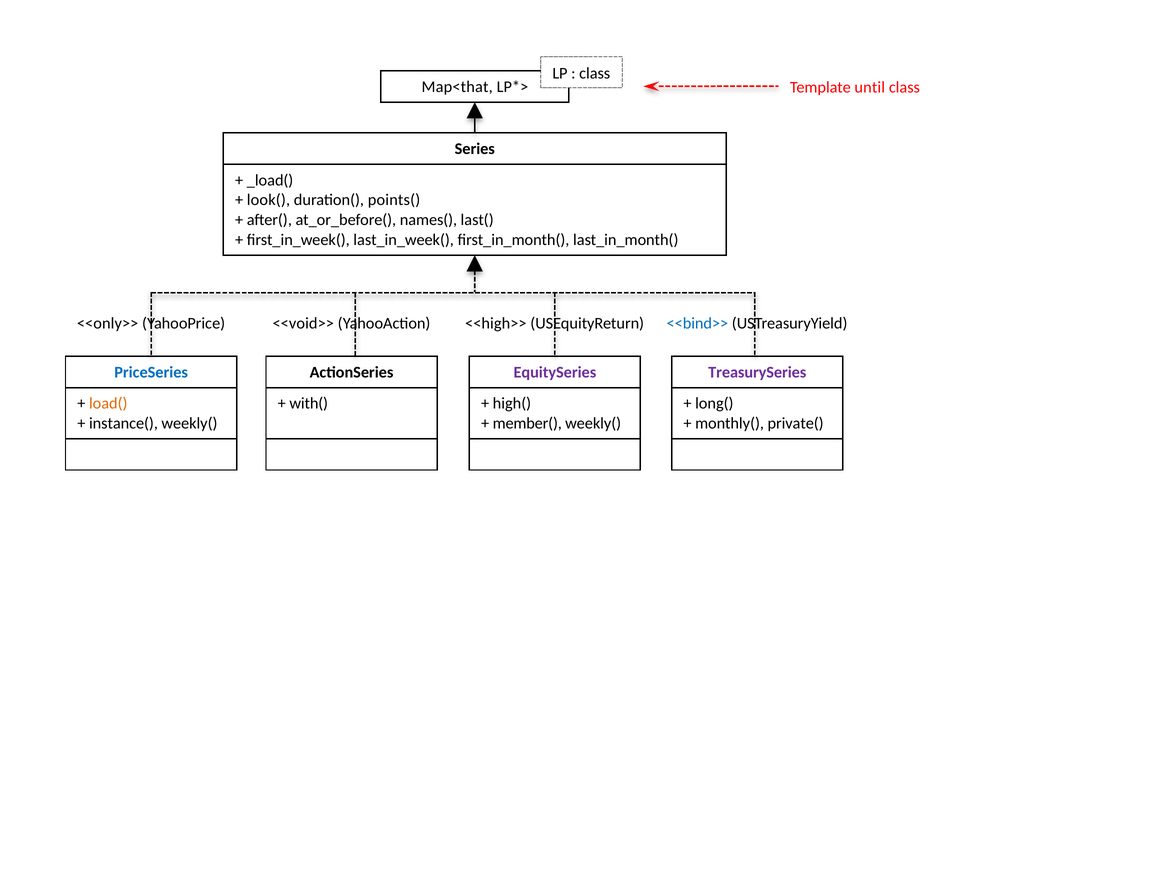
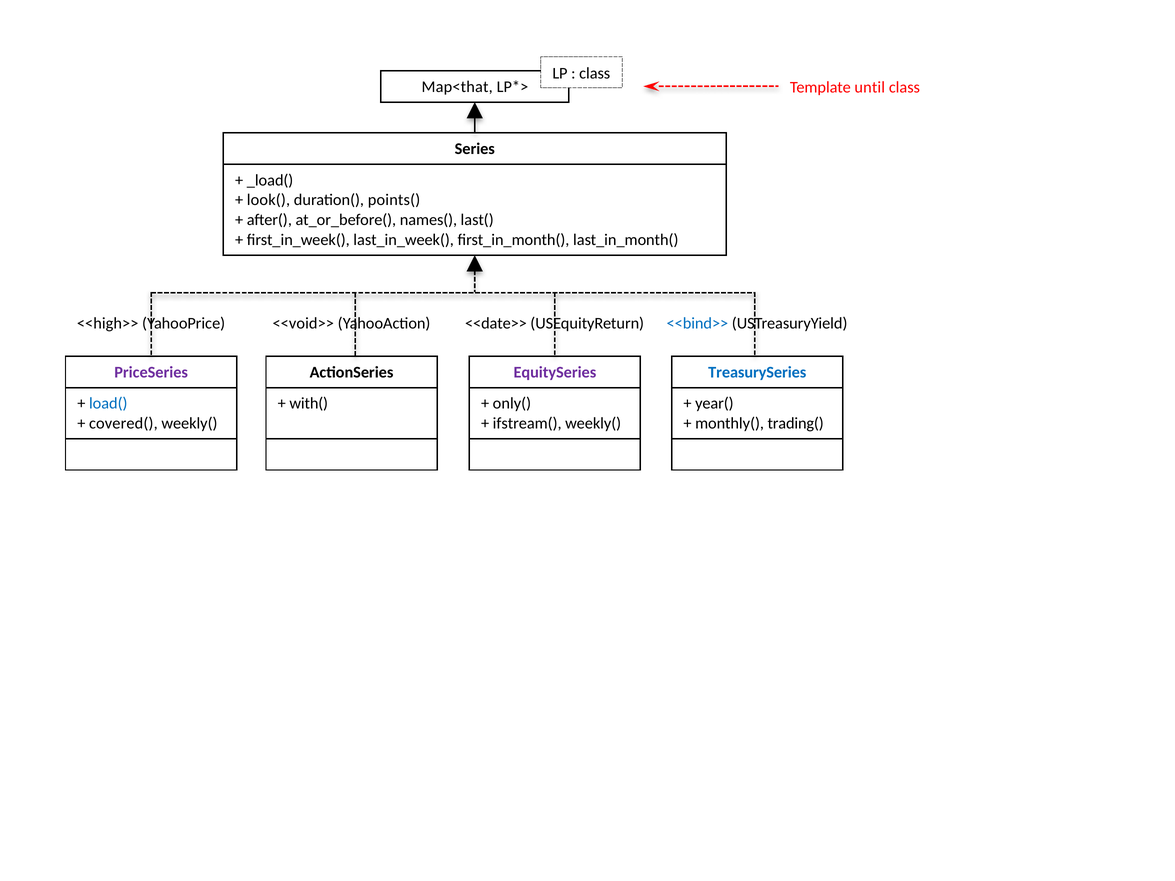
<<only>>: <<only>> -> <<high>> (108, 323)
<<high>>: <<high>> -> <<date>> (496, 323)
PriceSeries colour: blue -> purple (151, 372)
TreasurySeries colour: purple -> blue (757, 372)
load( colour: orange -> blue (108, 404)
high(: high( -> only( (512, 404)
long(: long( -> year( (714, 404)
instance(: instance( -> covered( (123, 423)
member(: member( -> ifstream( (527, 423)
private(: private( -> trading( (796, 423)
